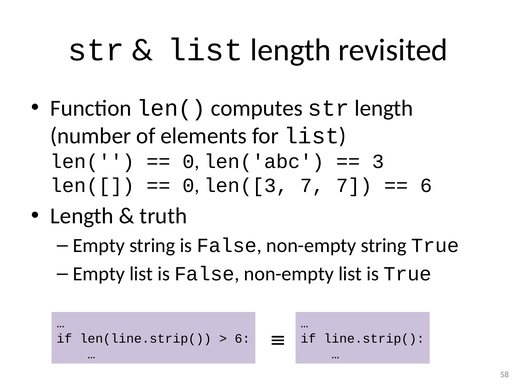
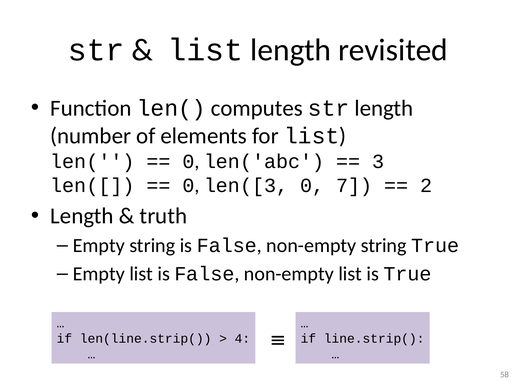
len([3 7: 7 -> 0 (312, 185)
6: 6 -> 2 (426, 185)
6: 6 -> 4 (242, 339)
